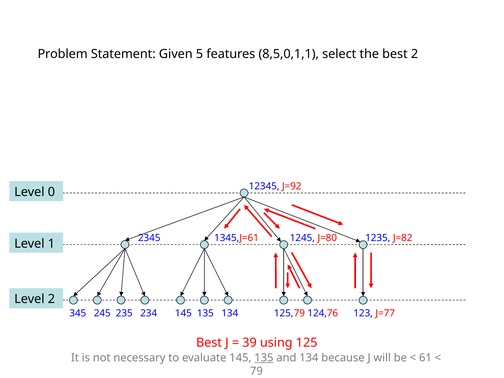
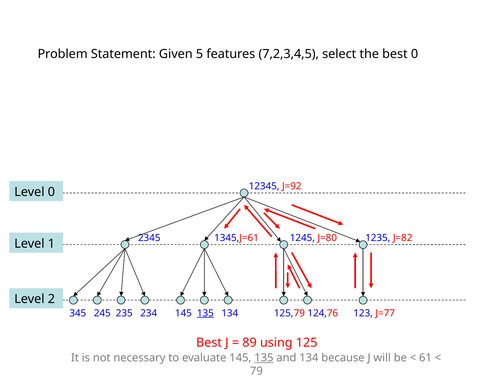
8,5,0,1,1: 8,5,0,1,1 -> 7,2,3,4,5 (289, 54)
best 2: 2 -> 0 (415, 54)
135 underline: none -> present (205, 313)
39: 39 -> 89 (250, 343)
